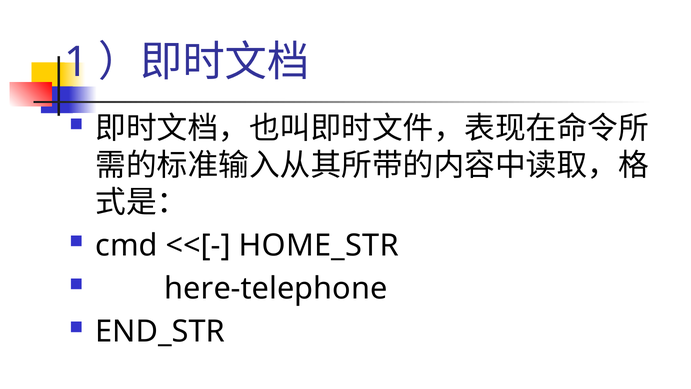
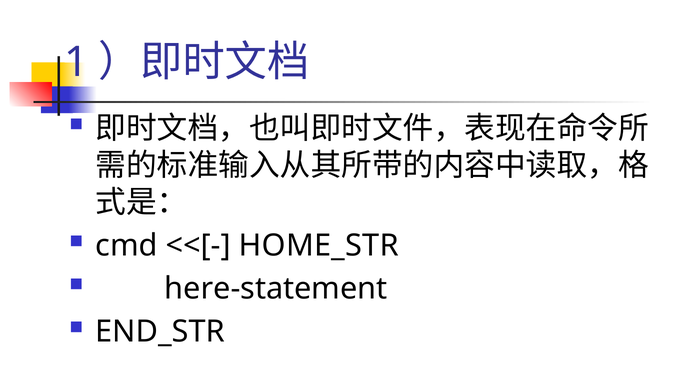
here-telephone: here-telephone -> here-statement (276, 288)
